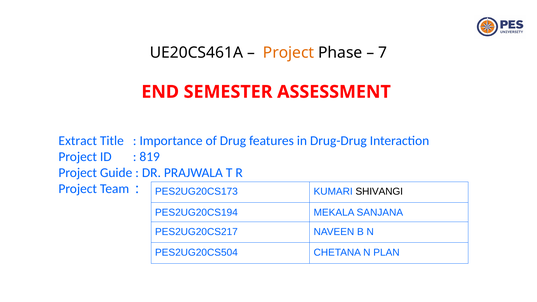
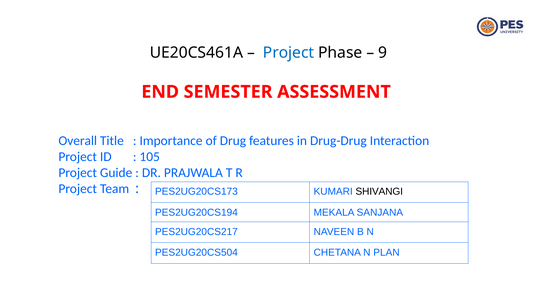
Project colour: orange -> blue (289, 53)
7: 7 -> 9 (383, 53)
Extract: Extract -> Overall (78, 141)
819: 819 -> 105 (150, 157)
